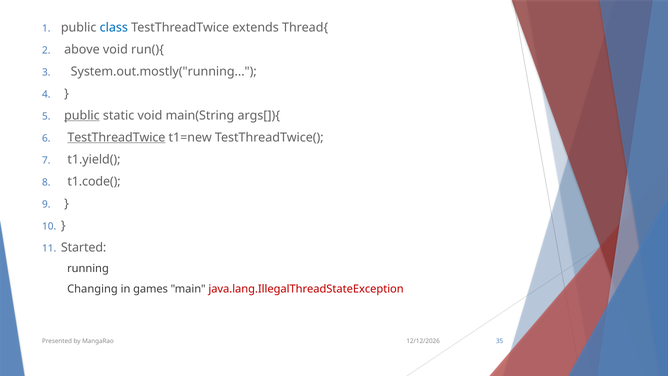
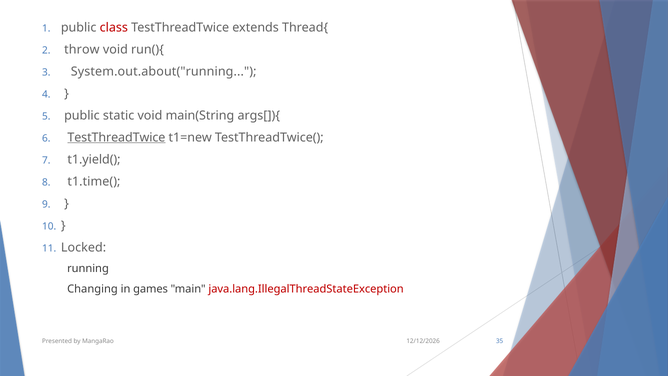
class colour: blue -> red (114, 27)
above: above -> throw (82, 49)
System.out.mostly("running: System.out.mostly("running -> System.out.about("running (164, 71)
public underline: present -> none (82, 115)
t1.code(: t1.code( -> t1.time( (94, 181)
Started: Started -> Locked (84, 247)
